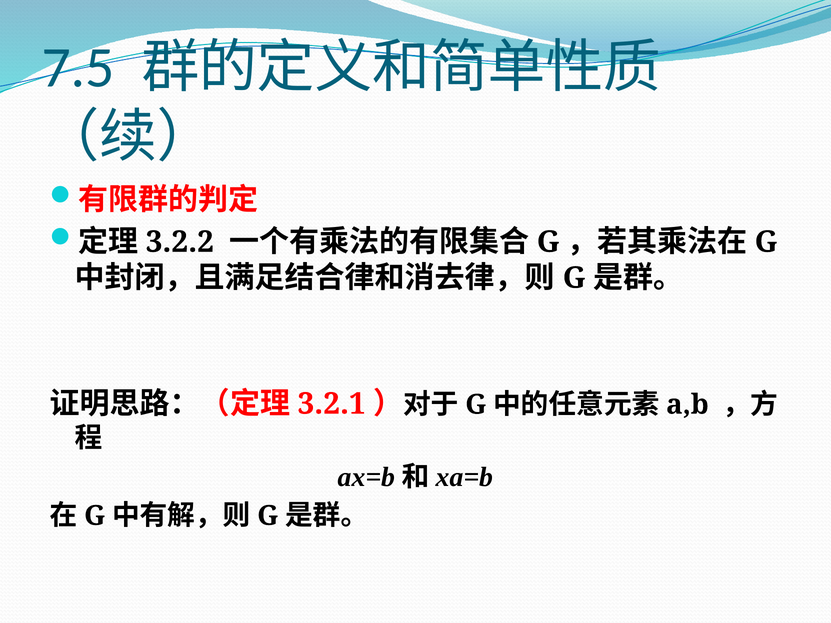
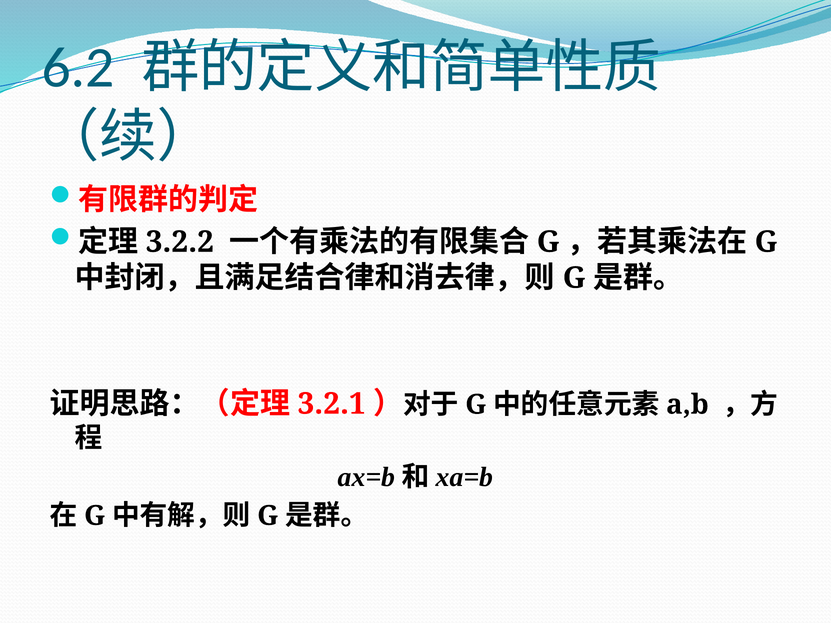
7.5: 7.5 -> 6.2 (78, 68)
